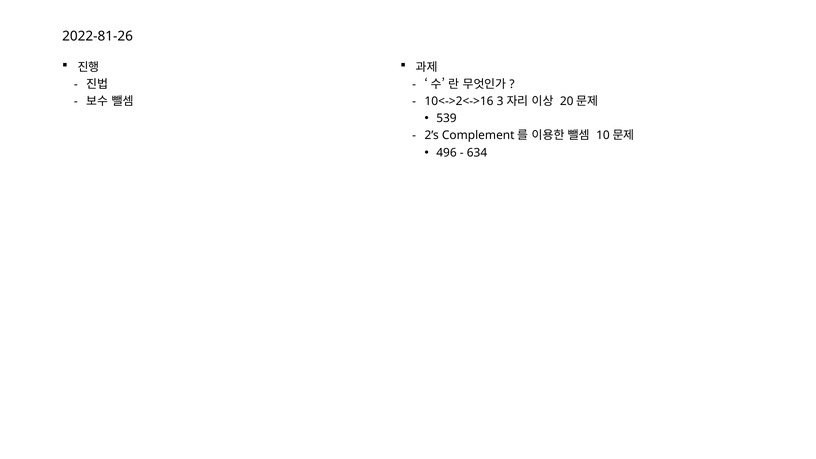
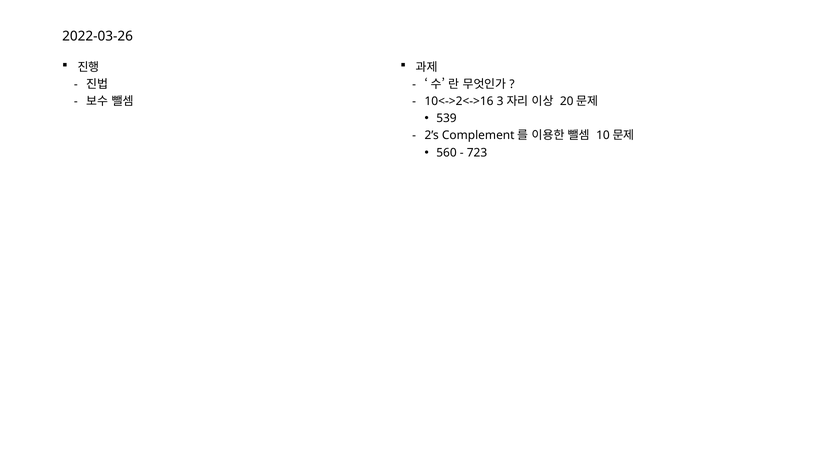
2022-81-26: 2022-81-26 -> 2022-03-26 (98, 36)
496: 496 -> 560 (446, 153)
634: 634 -> 723 (477, 153)
